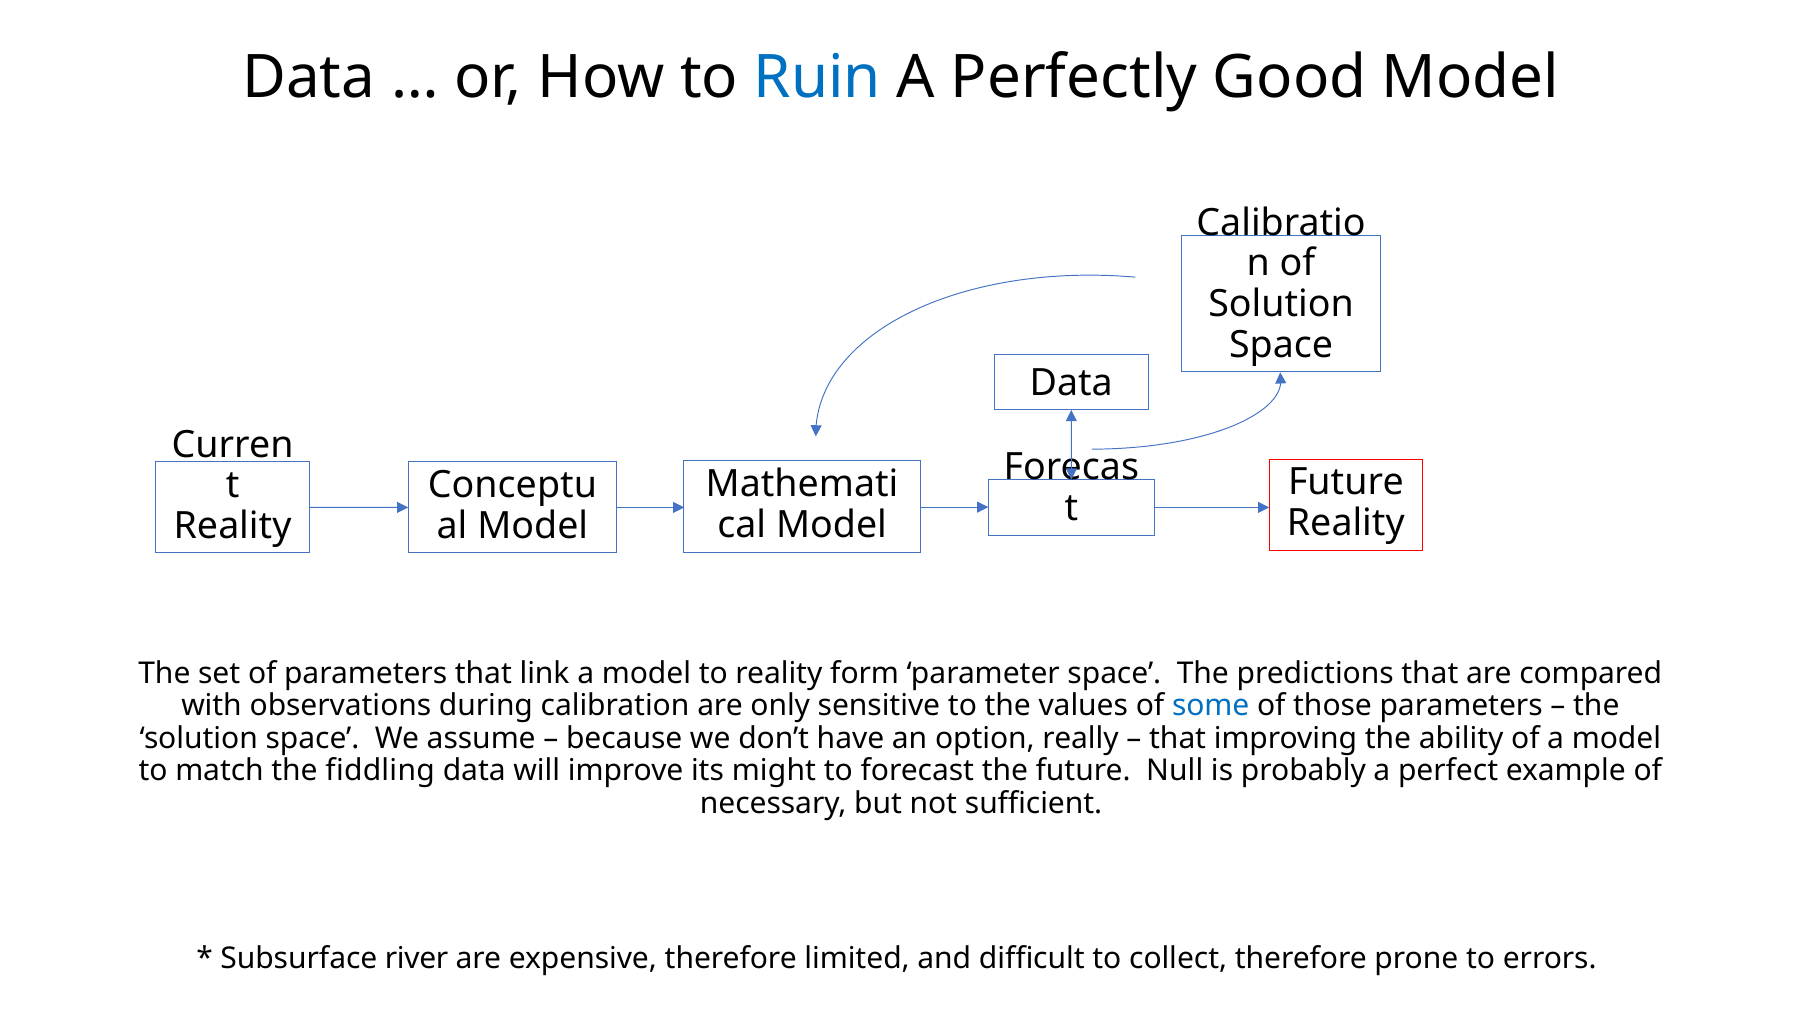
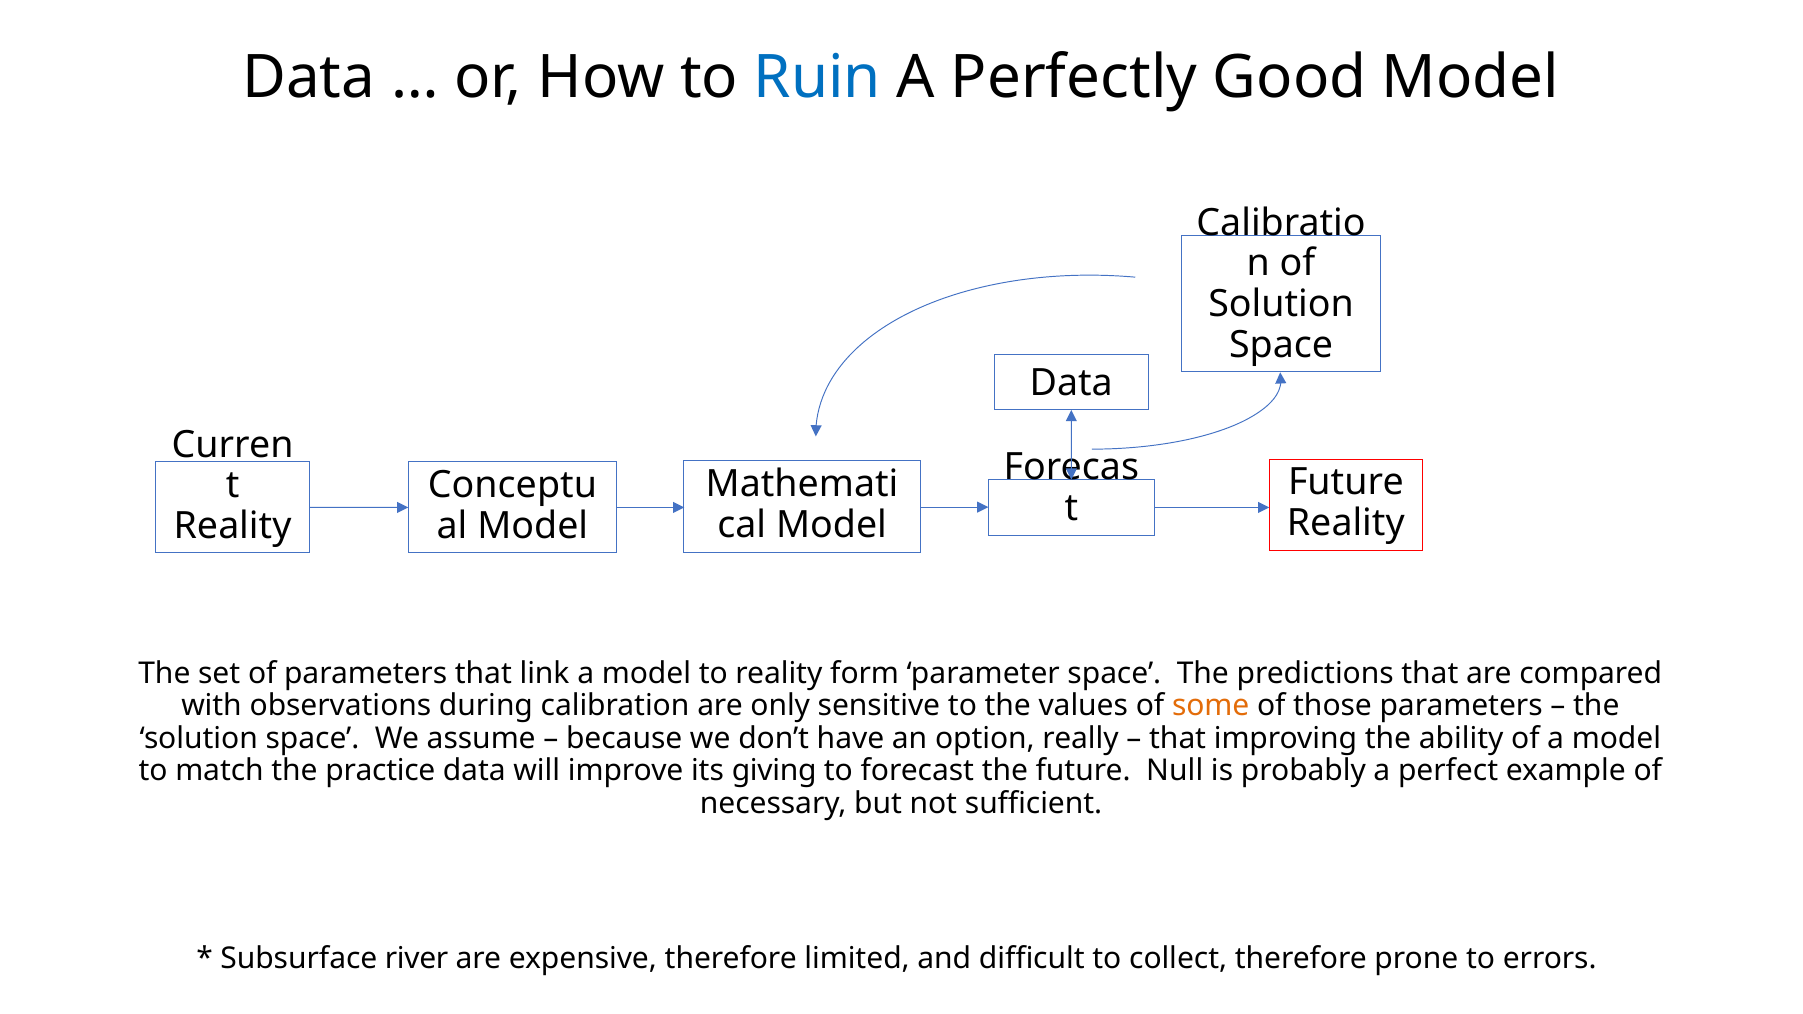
some colour: blue -> orange (1211, 706)
fiddling: fiddling -> practice (380, 771)
might: might -> giving (774, 771)
